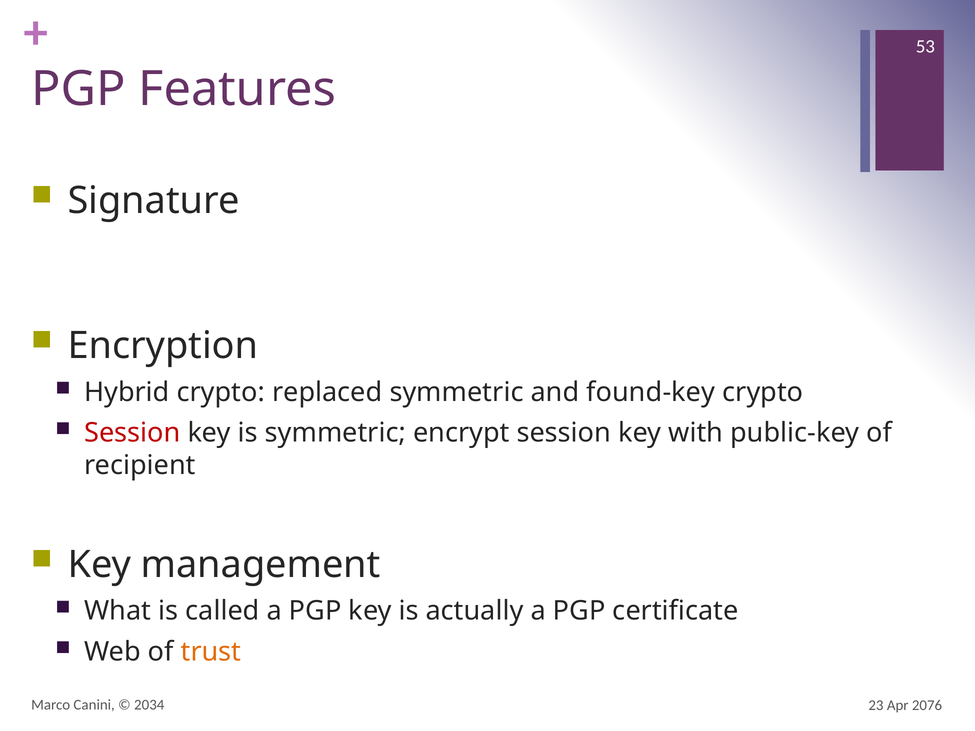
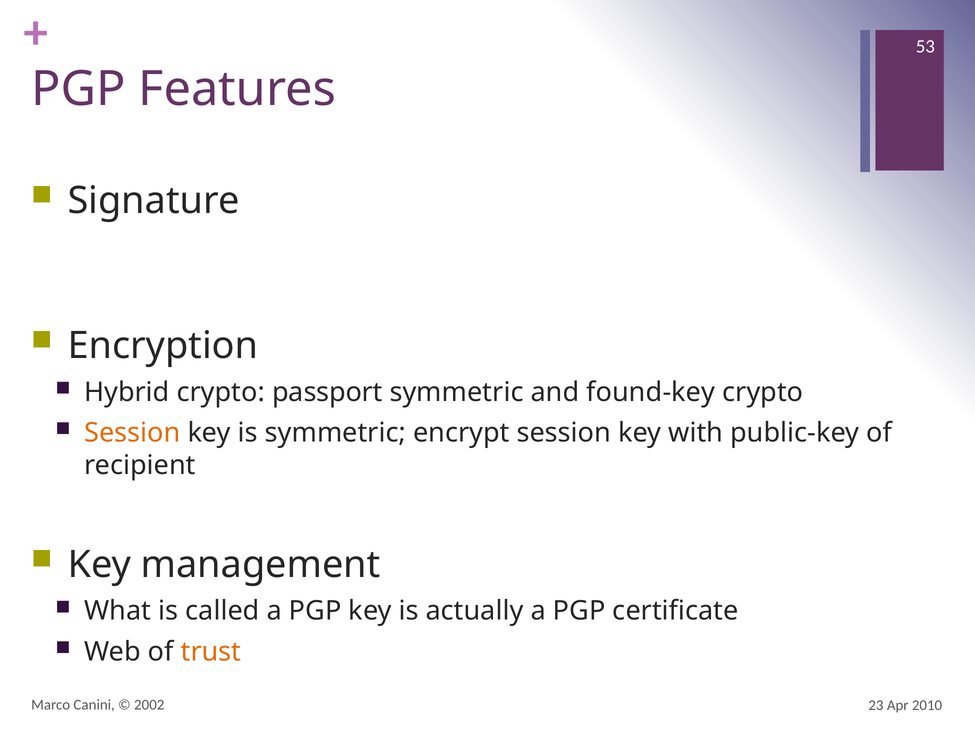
replaced: replaced -> passport (327, 392)
Session colour: red -> orange (132, 433)
2034: 2034 -> 2002 (149, 705)
2076: 2076 -> 2010 (927, 705)
